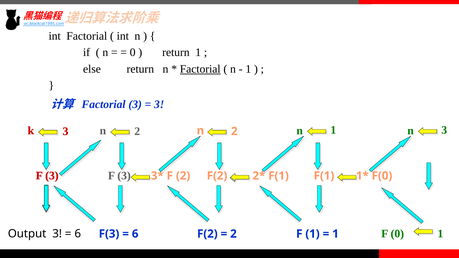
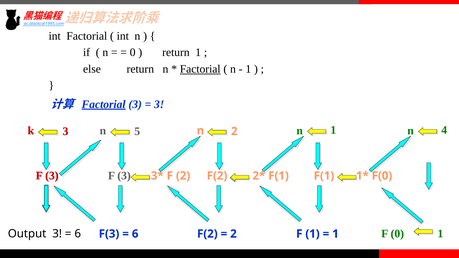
Factorial underline: none -> present (104, 104)
2: 2 -> 5 (137, 131)
n 3: 3 -> 4 (444, 130)
